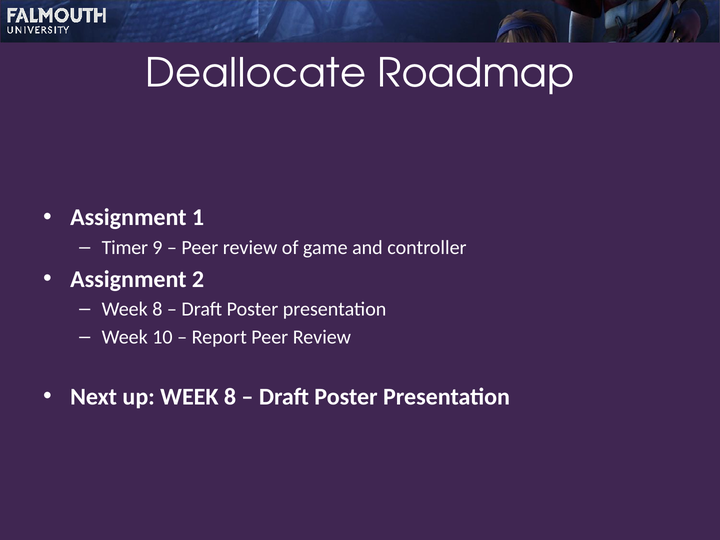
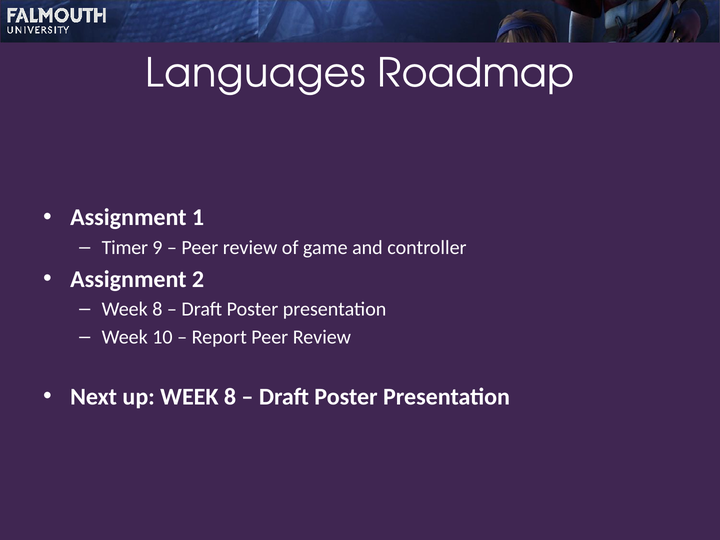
Deallocate: Deallocate -> Languages (256, 74)
